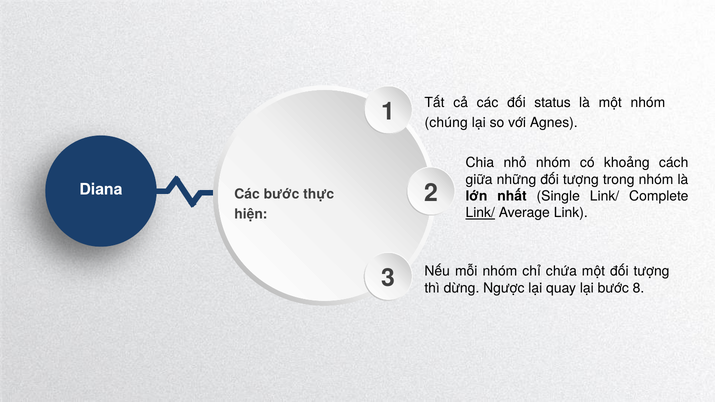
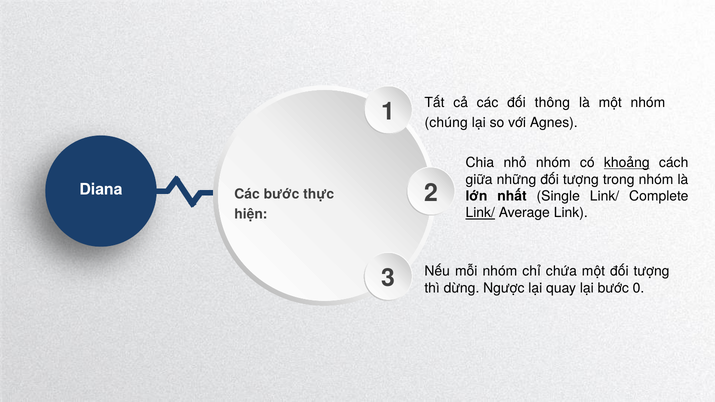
status: status -> thông (552, 103)
khoảng underline: none -> present (627, 163)
8: 8 -> 0 (639, 288)
